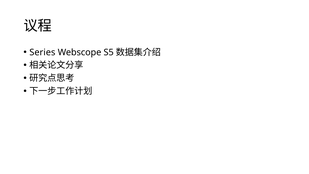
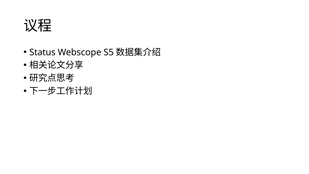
Series: Series -> Status (42, 52)
